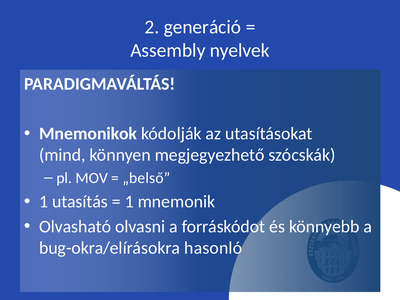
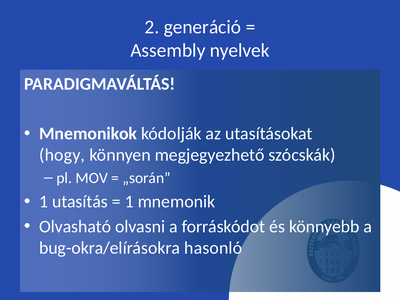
mind: mind -> hogy (62, 155)
„belső: „belső -> „során (147, 178)
